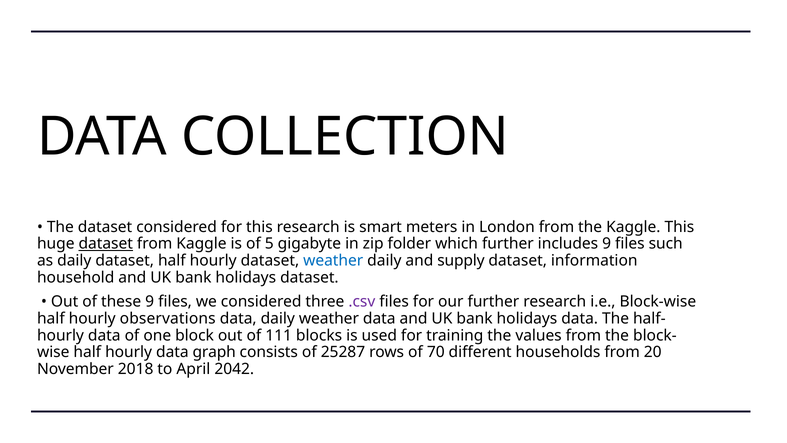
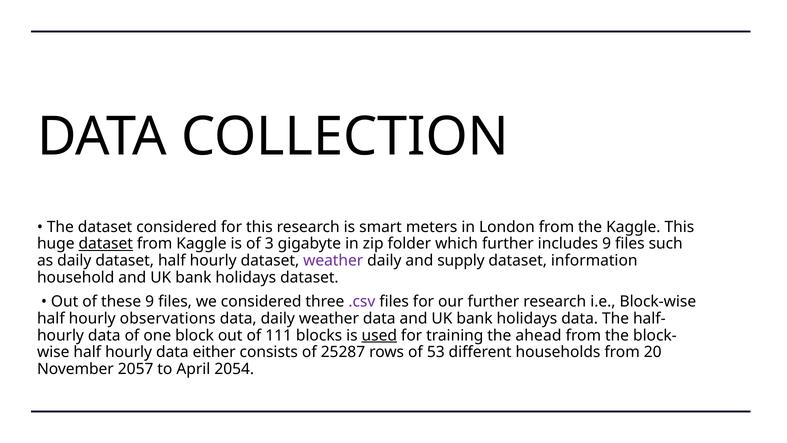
5: 5 -> 3 (269, 244)
weather colour: blue -> purple (333, 260)
used underline: none -> present (379, 335)
values: values -> ahead (538, 335)
graph: graph -> either (214, 352)
70: 70 -> 53 (436, 352)
2018: 2018 -> 2057 (136, 369)
2042: 2042 -> 2054 (234, 369)
